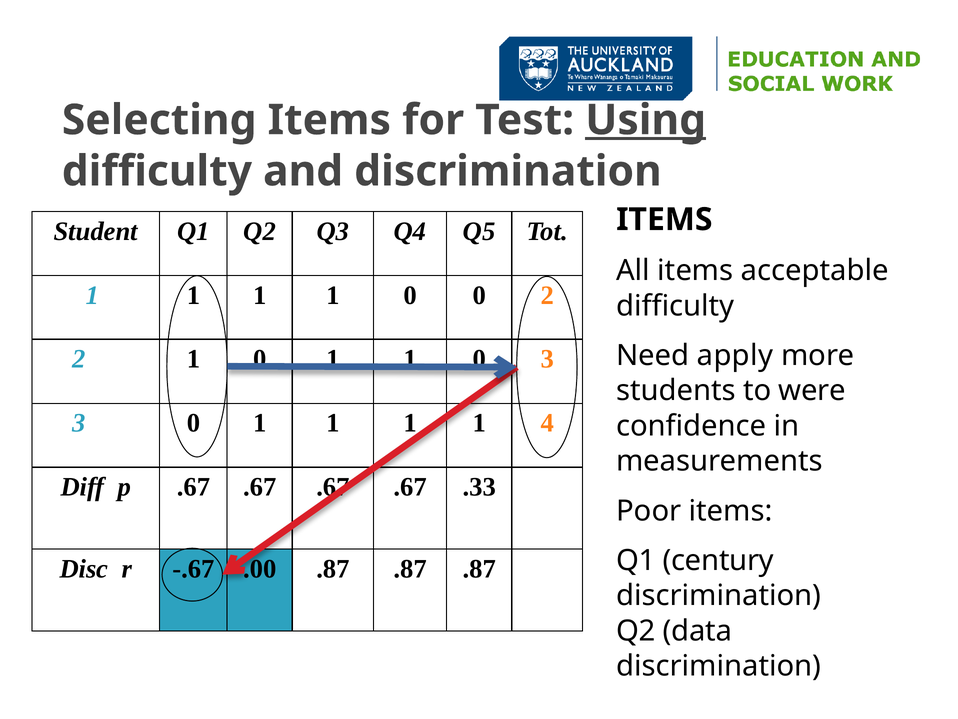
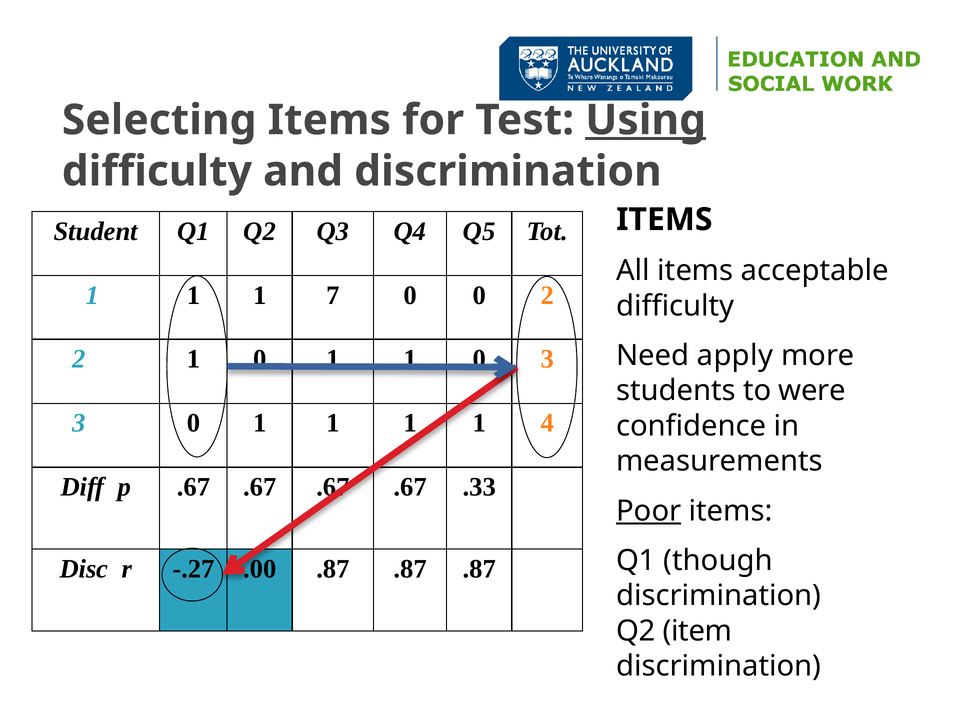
1: 1 -> 7 (333, 295)
Poor underline: none -> present (649, 510)
century: century -> though (718, 560)
-.67: -.67 -> -.27 (193, 569)
data: data -> item (697, 630)
